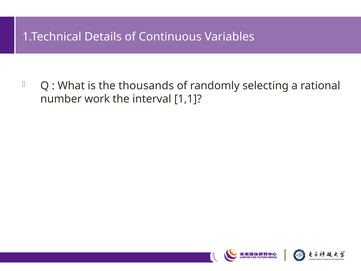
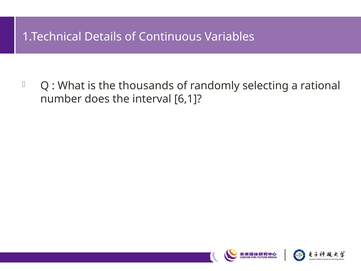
work: work -> does (97, 99)
1,1: 1,1 -> 6,1 (188, 99)
